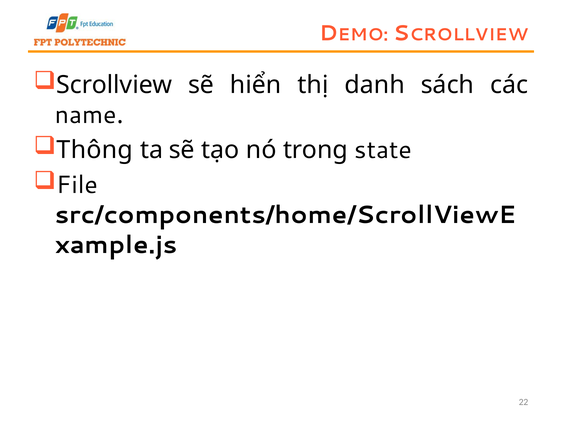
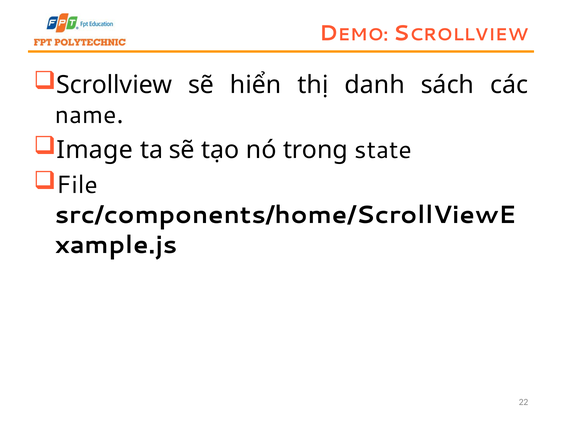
Thông: Thông -> Image (95, 150)
